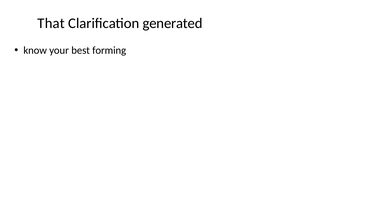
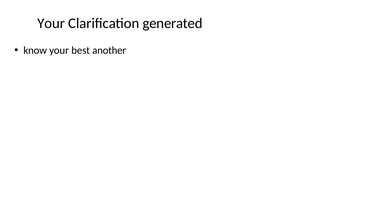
That: That -> Your (51, 23)
forming: forming -> another (109, 50)
